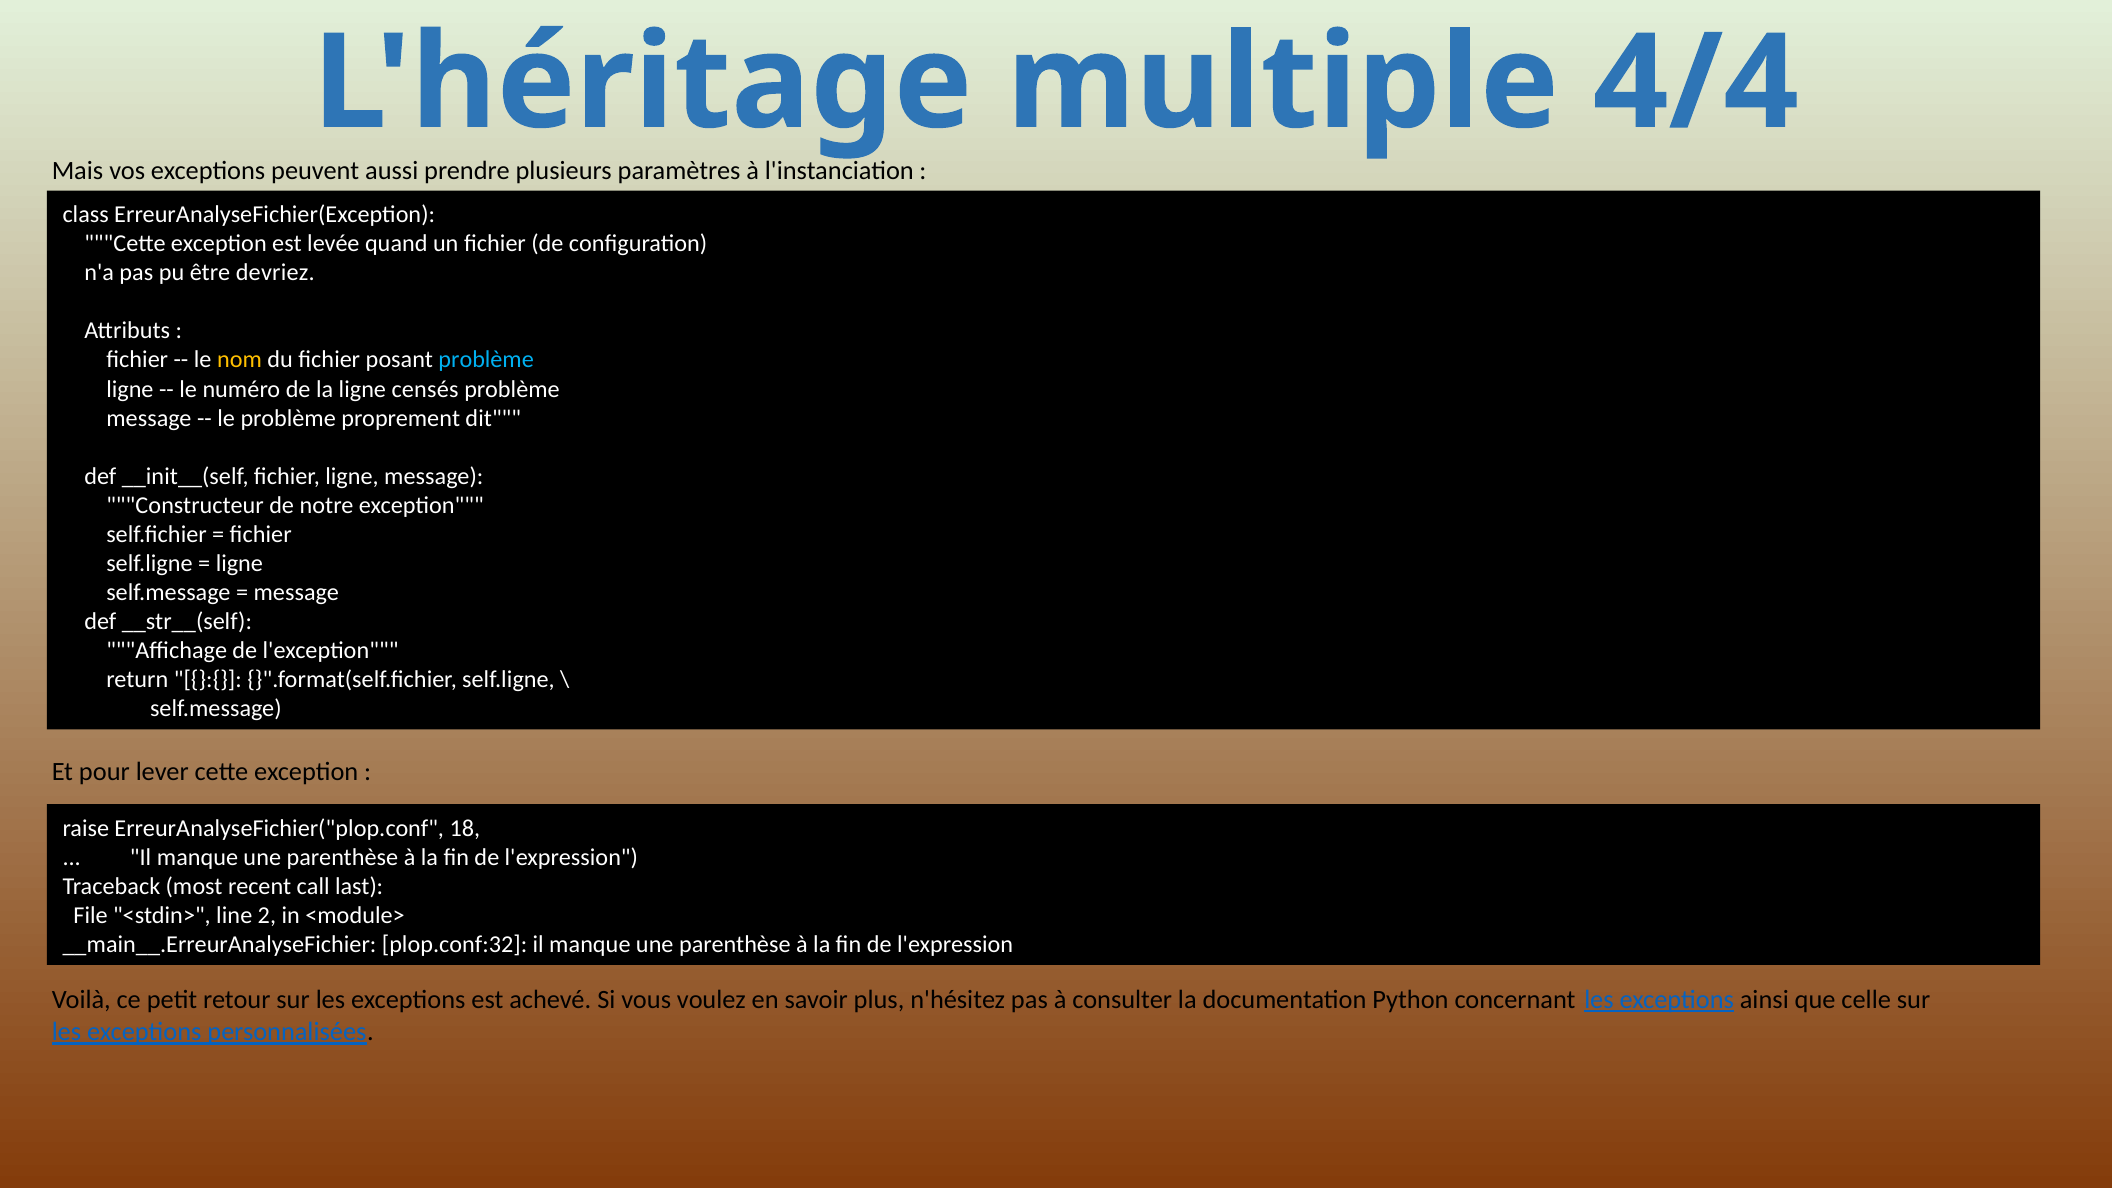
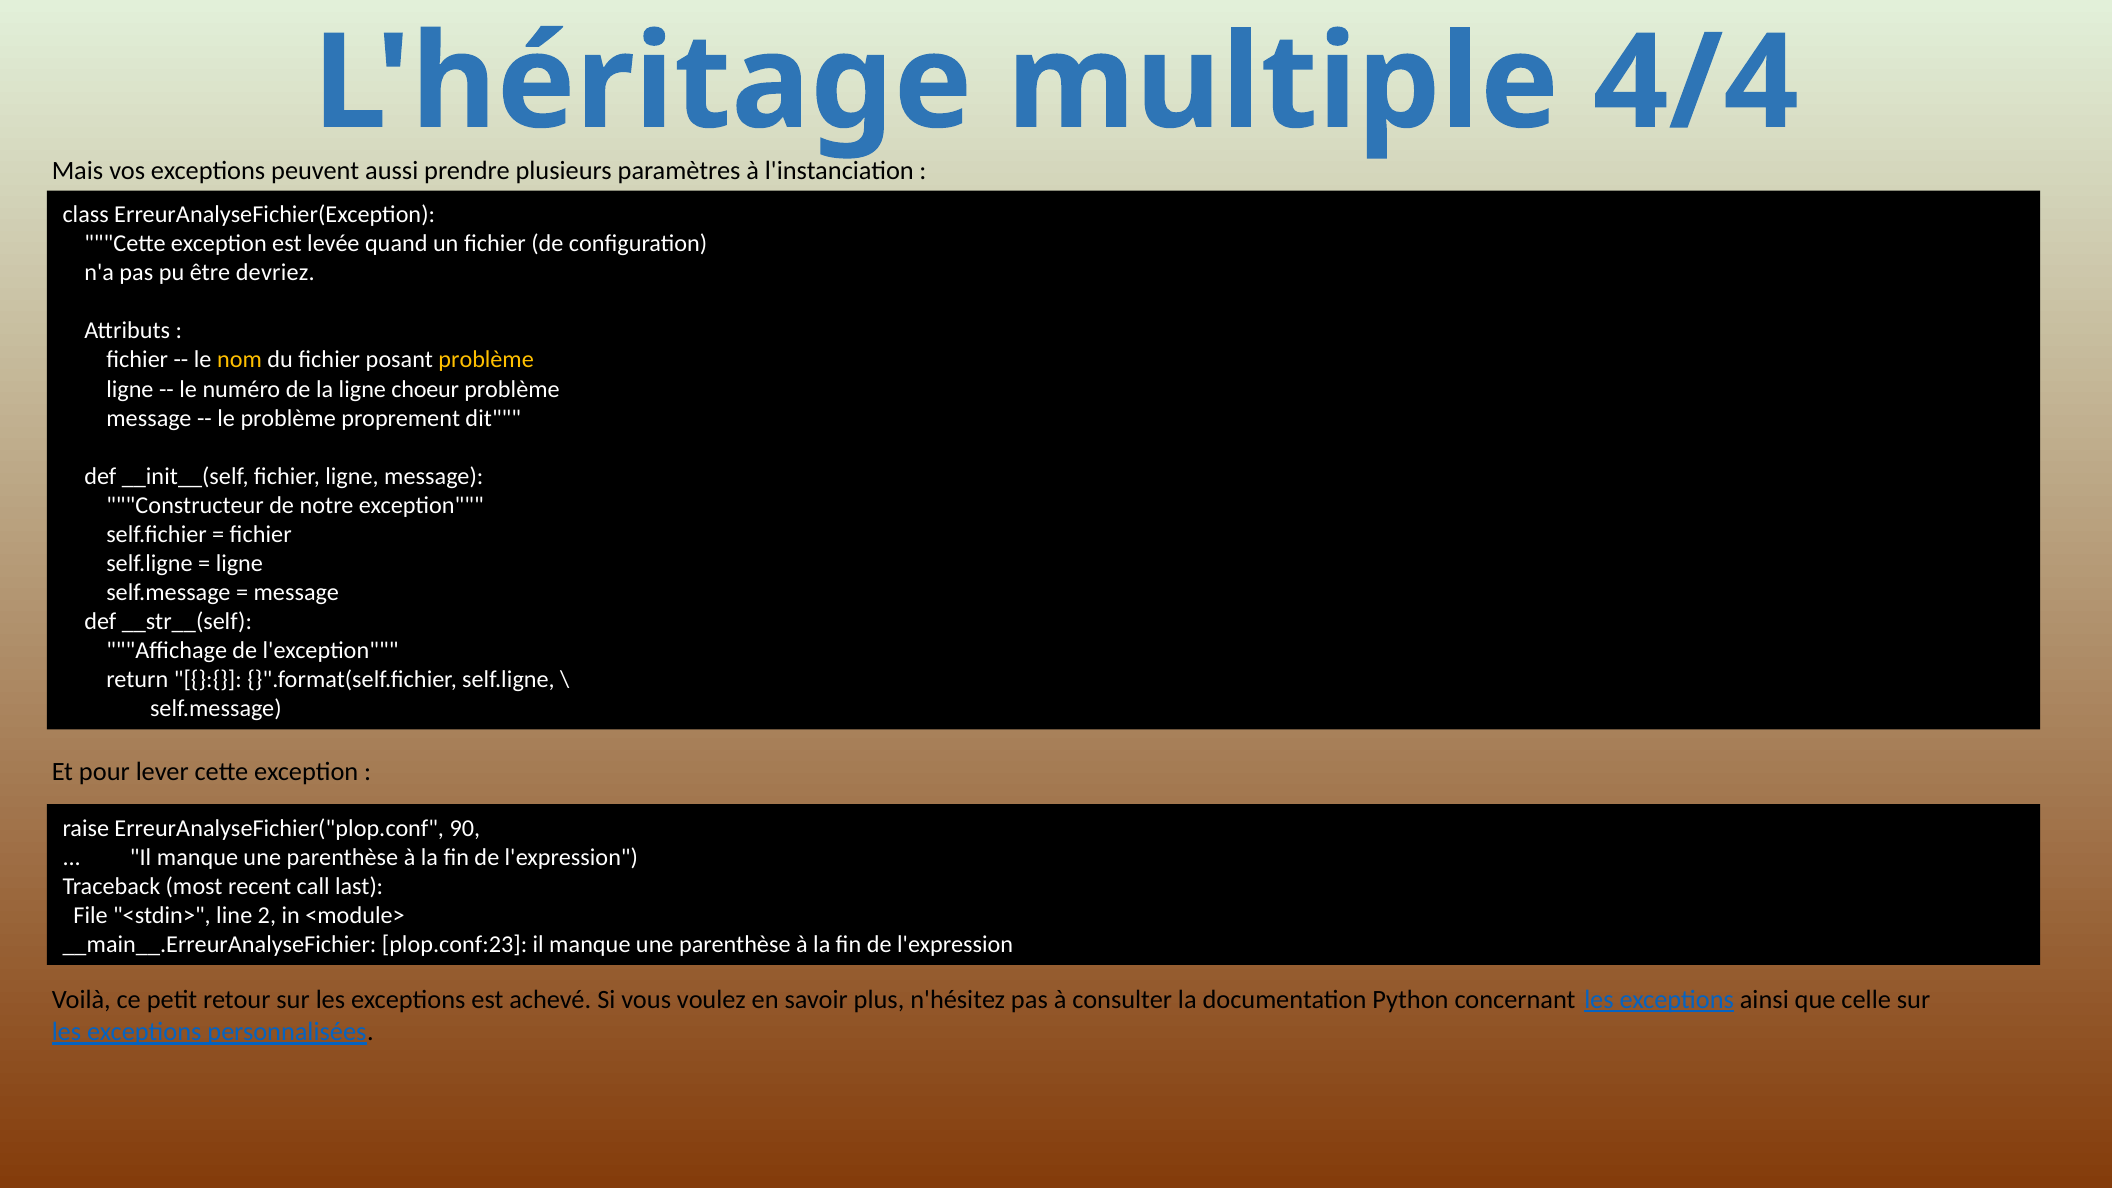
problème colour: light blue -> yellow (486, 360)
censés: censés -> choeur (425, 389)
18: 18 -> 90 (465, 828)
plop.conf:32: plop.conf:32 -> plop.conf:23 (455, 944)
